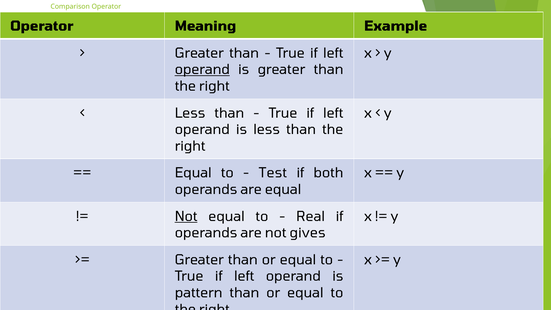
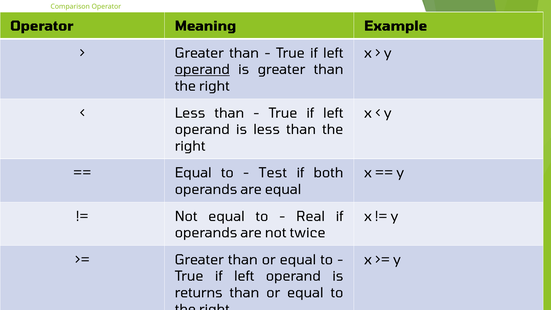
Not underline: present -> none (186, 216)
gives: gives -> twice (308, 233)
pattern: pattern -> returns (199, 293)
